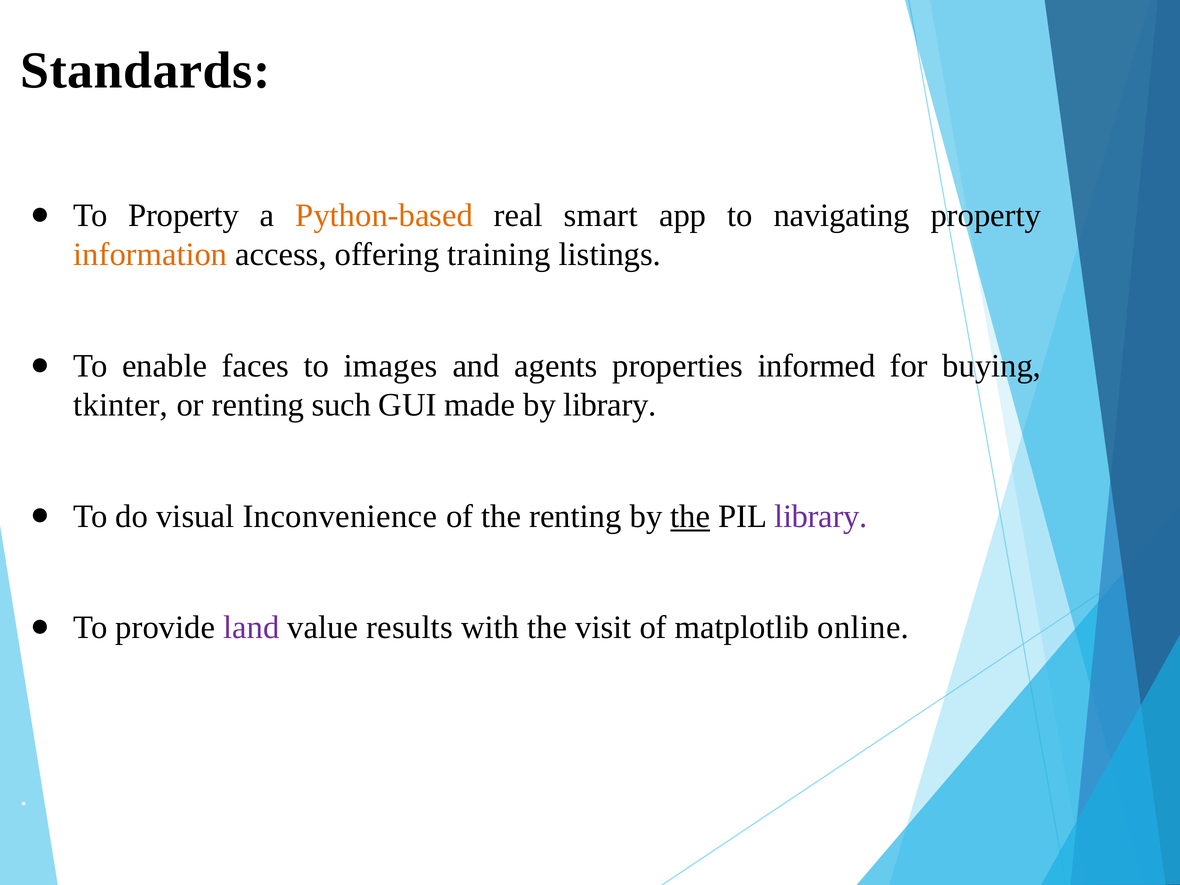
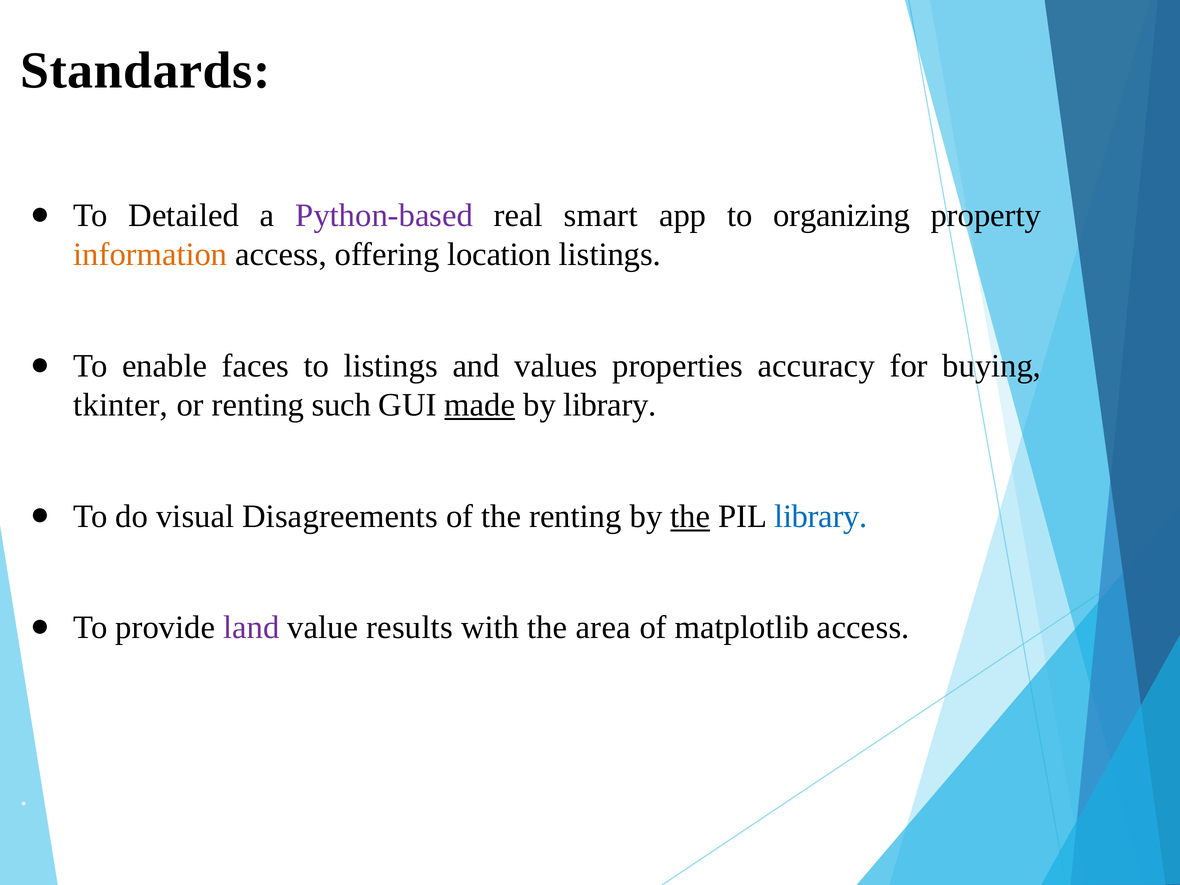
To Property: Property -> Detailed (184, 215)
Python-based colour: orange -> purple (384, 215)
navigating: navigating -> organizing (842, 215)
training: training -> location (499, 255)
to images: images -> listings (391, 366)
agents: agents -> values (556, 366)
informed: informed -> accuracy (816, 366)
made underline: none -> present (480, 405)
Inconvenience: Inconvenience -> Disagreements (340, 516)
library colour: purple -> blue (821, 516)
visit: visit -> area (603, 627)
matplotlib online: online -> access (863, 627)
